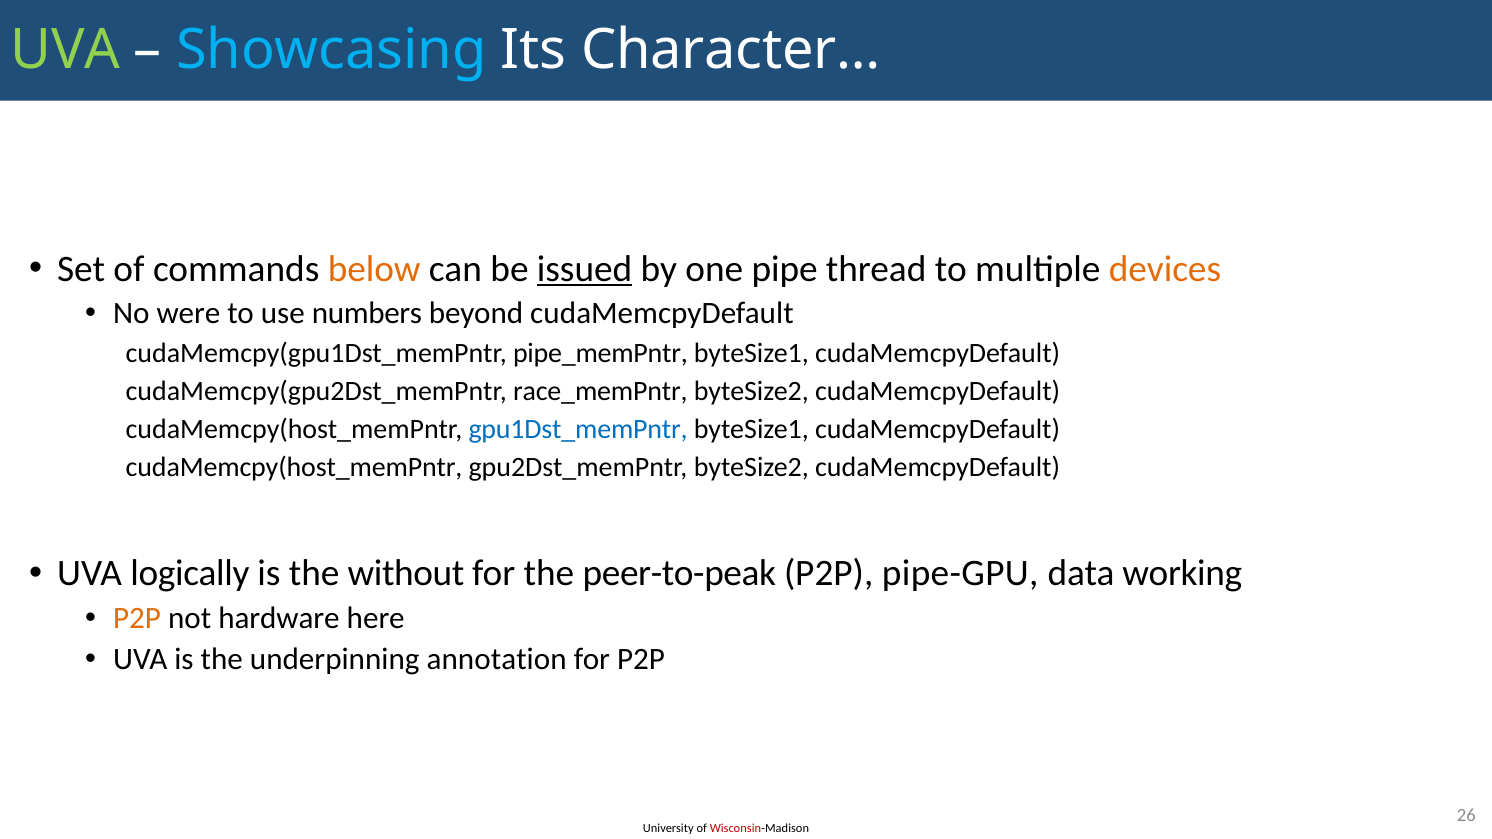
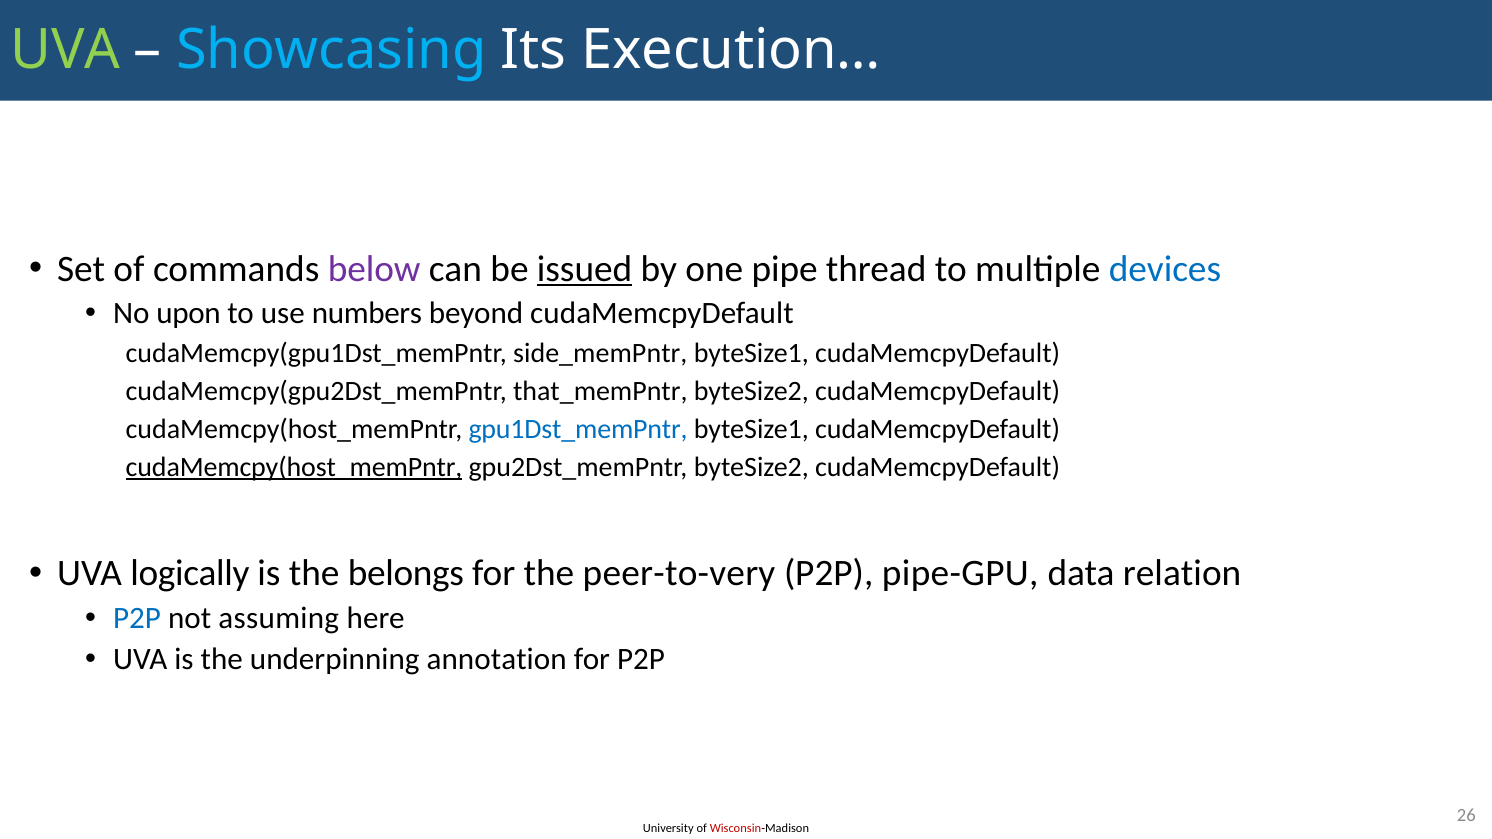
Character…: Character… -> Execution… (731, 50)
below colour: orange -> purple (374, 269)
devices colour: orange -> blue (1165, 269)
were: were -> upon (189, 313)
pipe_memPntr: pipe_memPntr -> side_memPntr (600, 353)
race_memPntr: race_memPntr -> that_memPntr (600, 391)
cudaMemcpy(host_memPntr underline: none -> present (294, 467)
without: without -> belongs (406, 574)
peer-to-peak: peer-to-peak -> peer-to-very (679, 574)
working: working -> relation (1182, 574)
P2P colour: orange -> blue (137, 618)
hardware: hardware -> assuming (279, 618)
